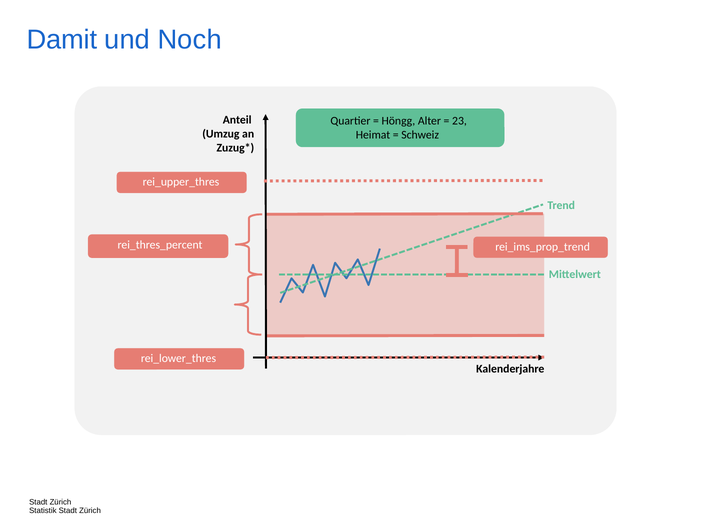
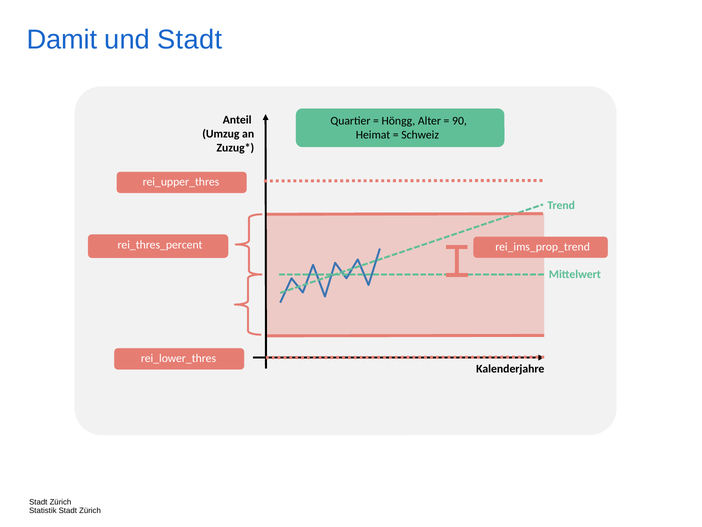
und Noch: Noch -> Stadt (190, 40)
23: 23 -> 90 (459, 121)
